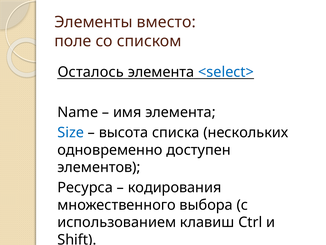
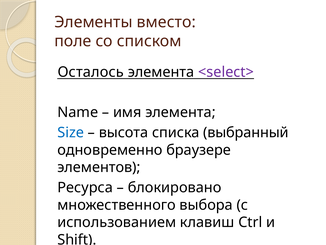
<select> colour: blue -> purple (226, 72)
нескольких: нескольких -> выбранный (246, 132)
доступен: доступен -> браузере (199, 150)
кодирования: кодирования -> блокировано (175, 187)
